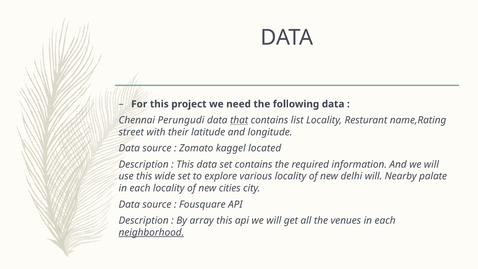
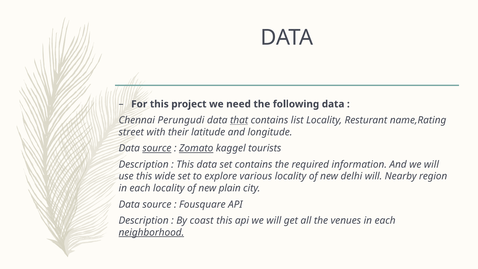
source underline: none -> present (157, 148)
Zomato underline: none -> present (196, 148)
located: located -> tourists (265, 148)
palate: palate -> region (433, 176)
cities: cities -> plain (230, 188)
array: array -> coast (202, 220)
